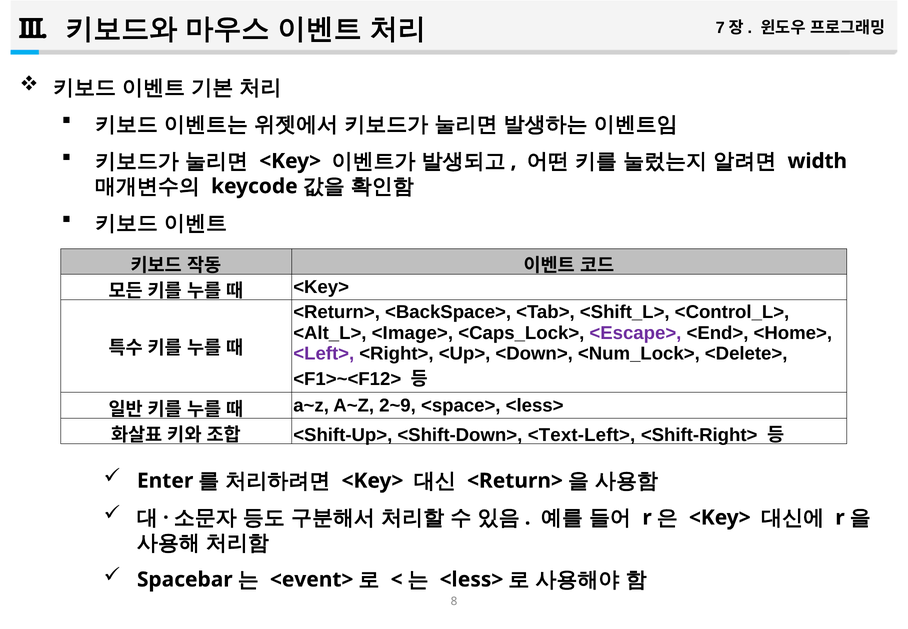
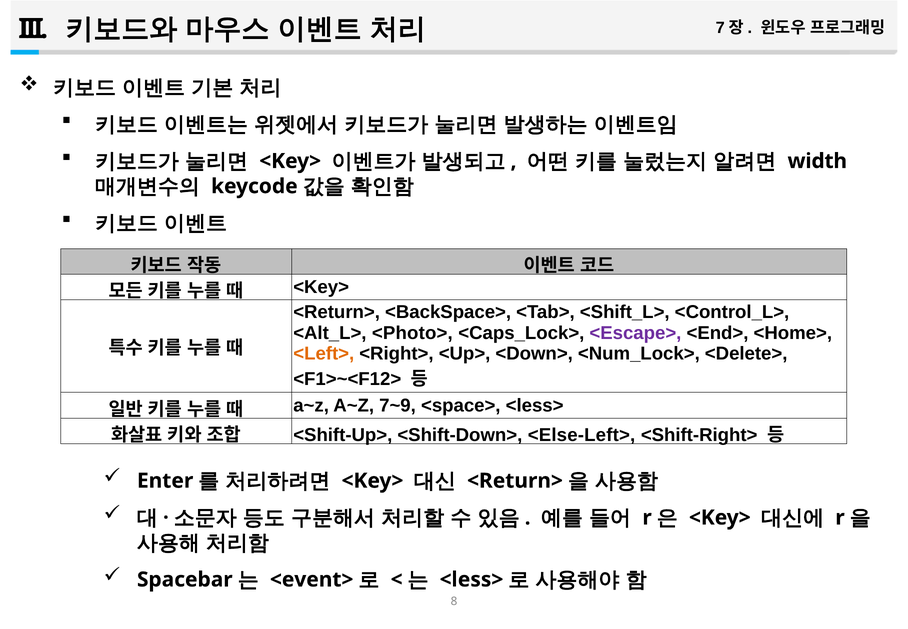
<Image>: <Image> -> <Photo> (412, 333)
<Left> colour: purple -> orange (324, 354)
2~9: 2~9 -> 7~9 (398, 405)
<Text-Left>: <Text-Left> -> <Else-Left> (582, 435)
